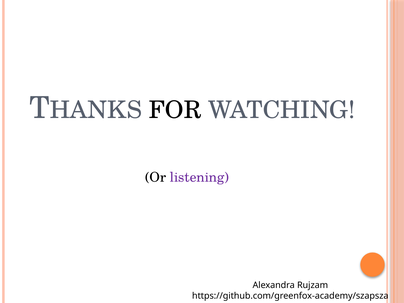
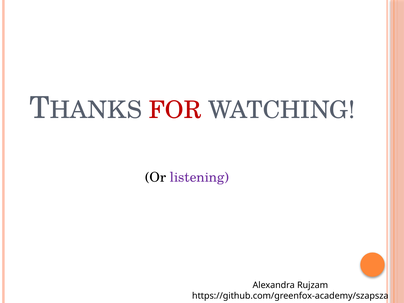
FOR colour: black -> red (175, 110)
